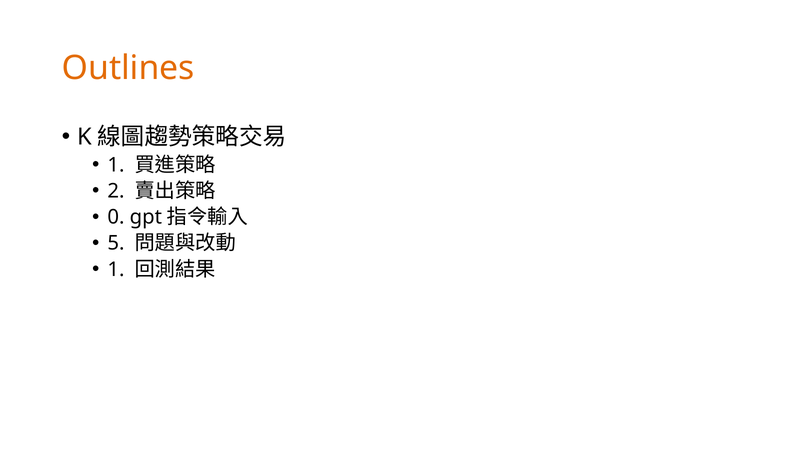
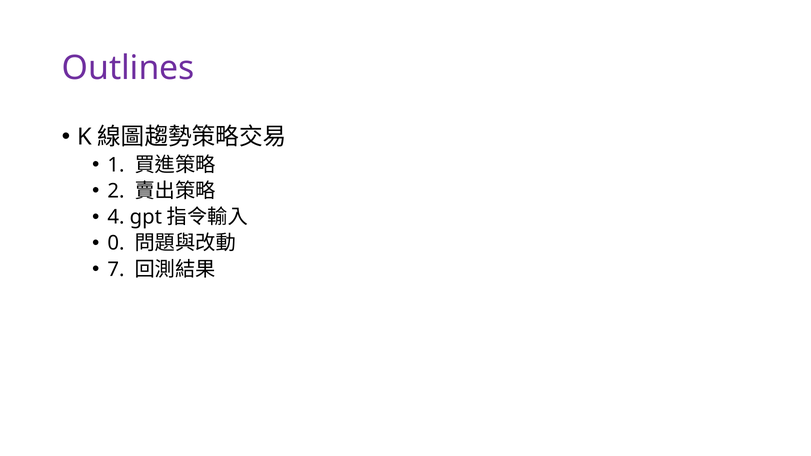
Outlines colour: orange -> purple (128, 68)
0: 0 -> 4 (116, 217)
5: 5 -> 0 (116, 243)
1: 1 -> 7 (116, 269)
